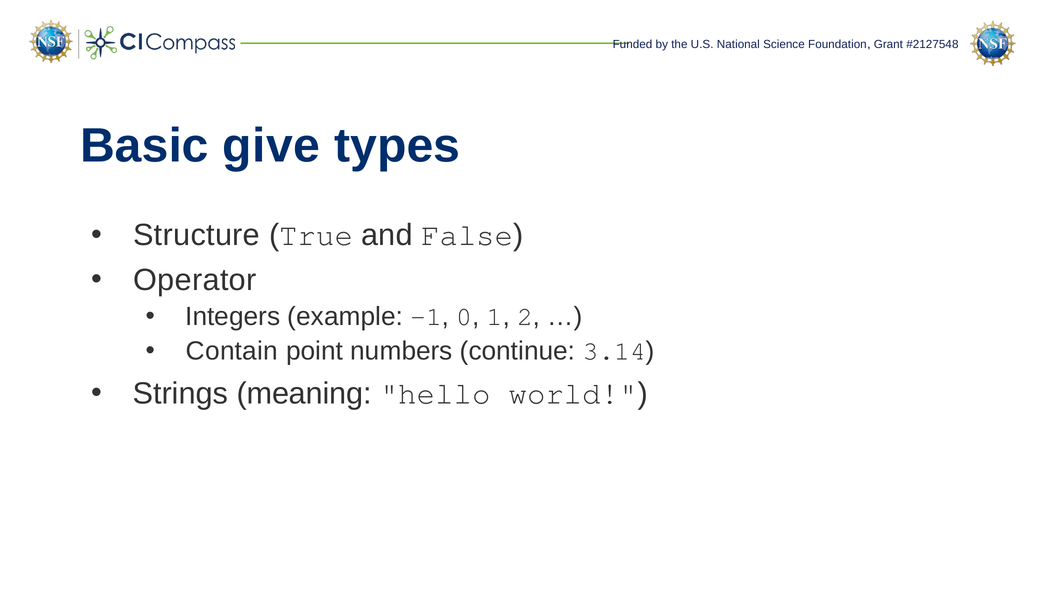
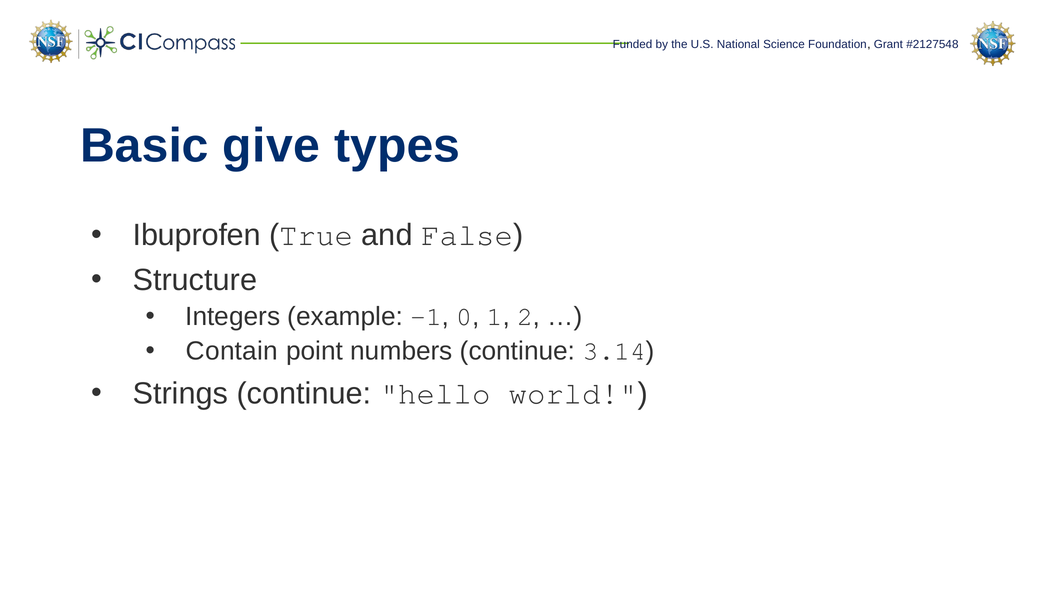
Structure: Structure -> Ibuprofen (197, 235)
Operator: Operator -> Structure (195, 280)
Strings meaning: meaning -> continue (304, 393)
